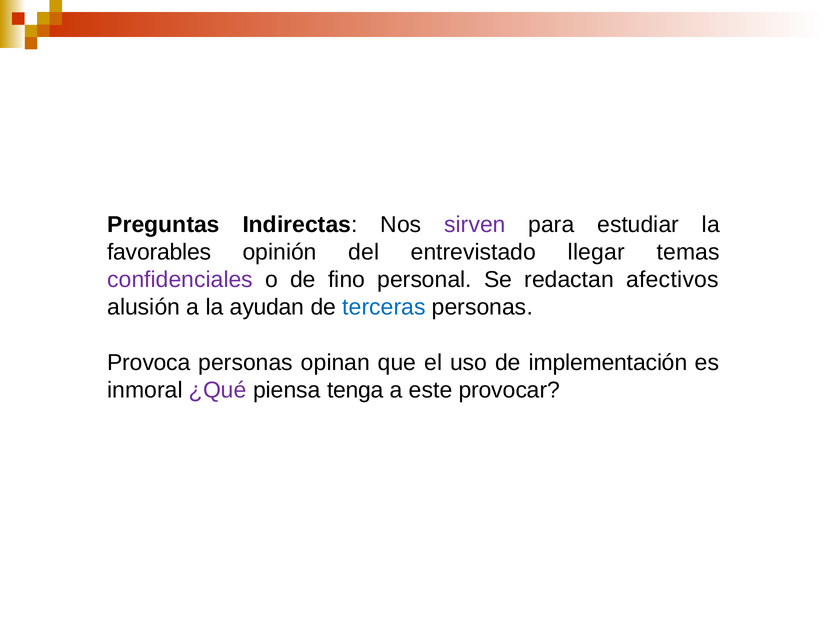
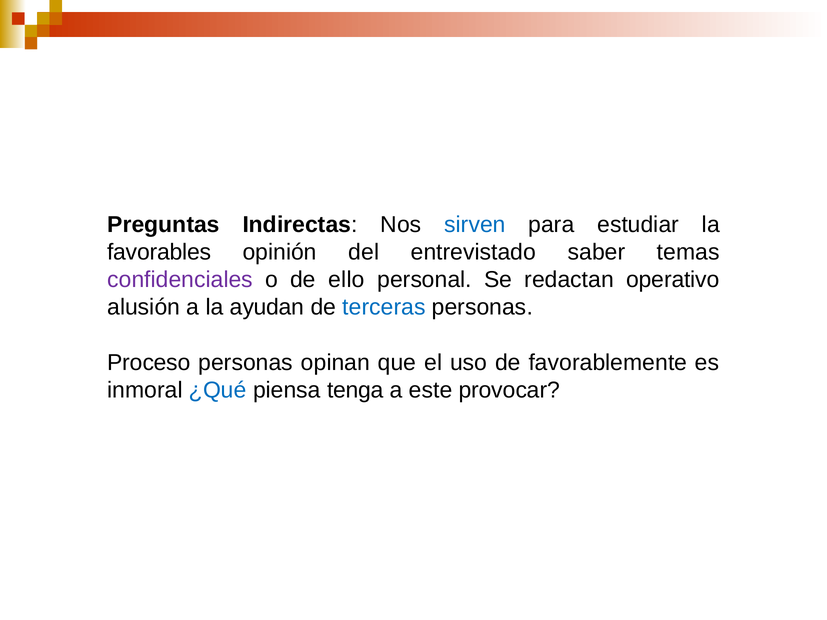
sirven colour: purple -> blue (475, 225)
llegar: llegar -> saber (597, 252)
fino: fino -> ello (346, 280)
afectivos: afectivos -> operativo (673, 280)
Provoca: Provoca -> Proceso (149, 363)
implementación: implementación -> favorablemente (608, 363)
¿Qué colour: purple -> blue (218, 390)
